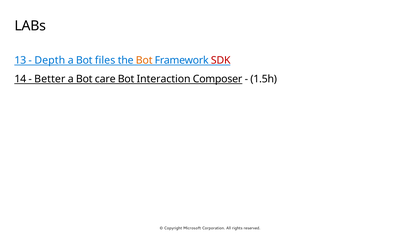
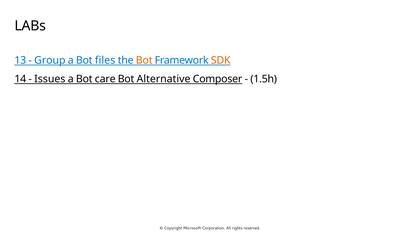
Depth: Depth -> Group (50, 60)
SDK colour: red -> orange (221, 60)
Better: Better -> Issues (50, 79)
Interaction: Interaction -> Alternative (164, 79)
